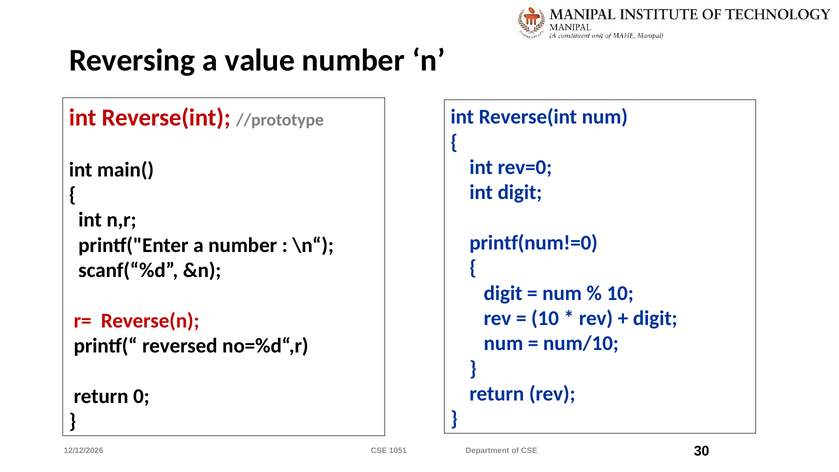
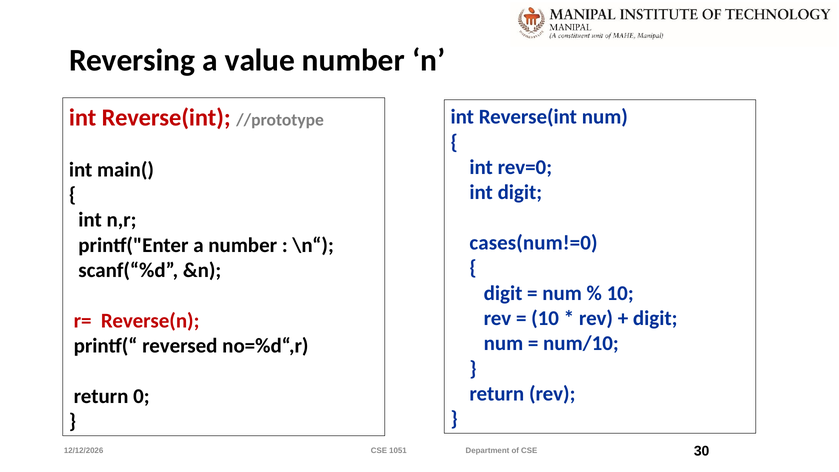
printf(num!=0: printf(num!=0 -> cases(num!=0 (533, 243)
